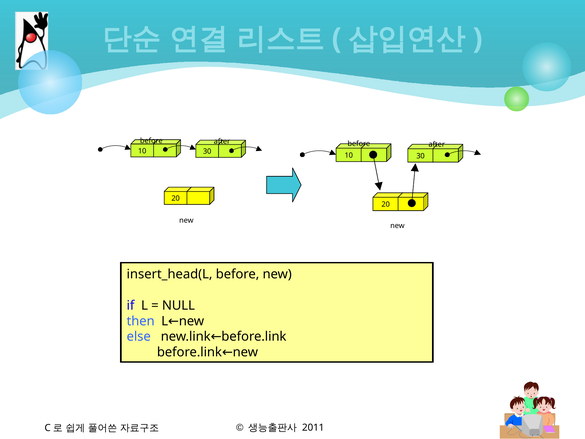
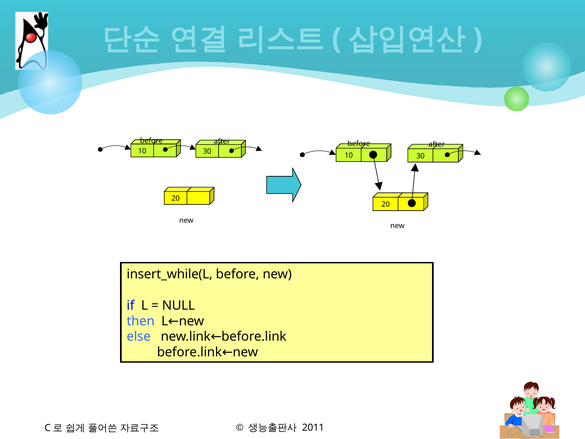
insert_head(L: insert_head(L -> insert_while(L (170, 274)
